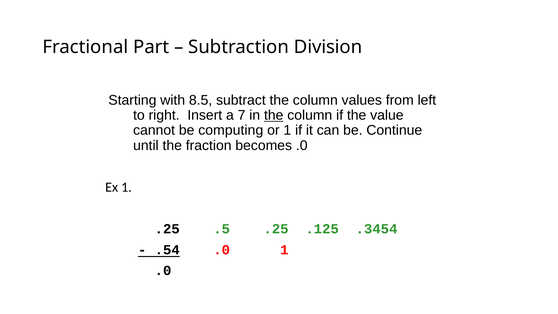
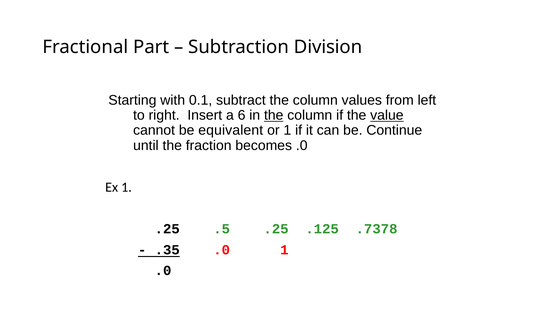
8.5: 8.5 -> 0.1 (201, 100)
7: 7 -> 6 (242, 115)
value underline: none -> present (387, 115)
computing: computing -> equivalent (231, 130)
.3454: .3454 -> .7378 (377, 229)
.54: .54 -> .35 (167, 250)
